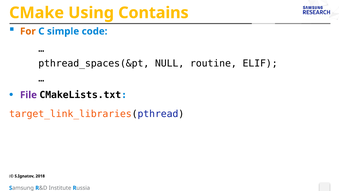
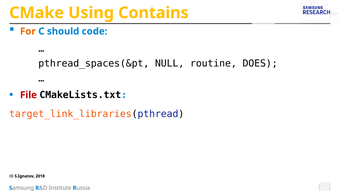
simple: simple -> should (63, 31)
ELIF: ELIF -> DOES (260, 63)
File colour: purple -> red (28, 95)
